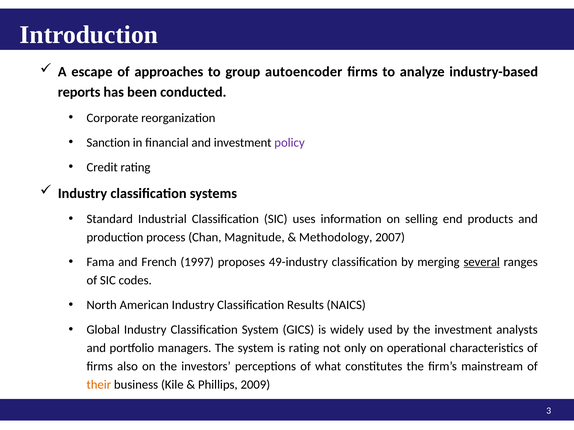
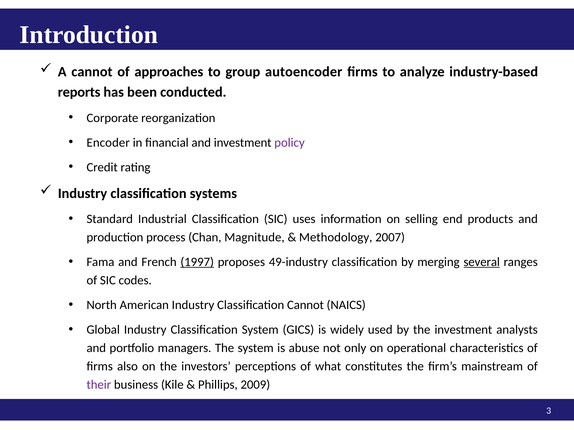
A escape: escape -> cannot (92, 72)
Sanction: Sanction -> Encoder (108, 143)
1997 underline: none -> present (197, 262)
Classification Results: Results -> Cannot (305, 305)
is rating: rating -> abuse (304, 348)
their colour: orange -> purple (99, 385)
